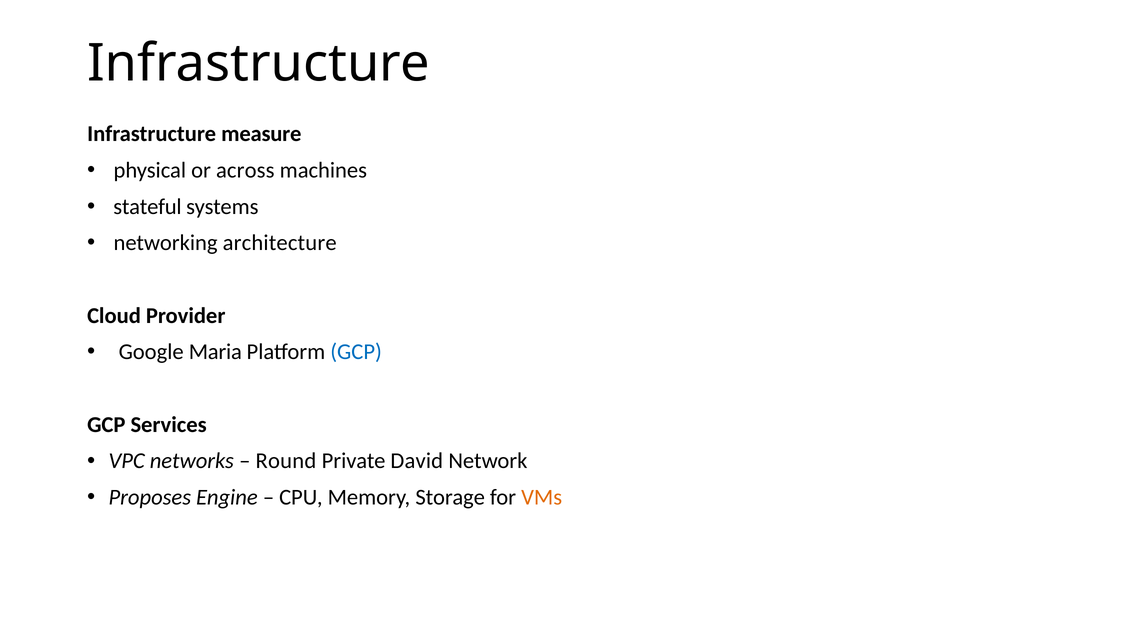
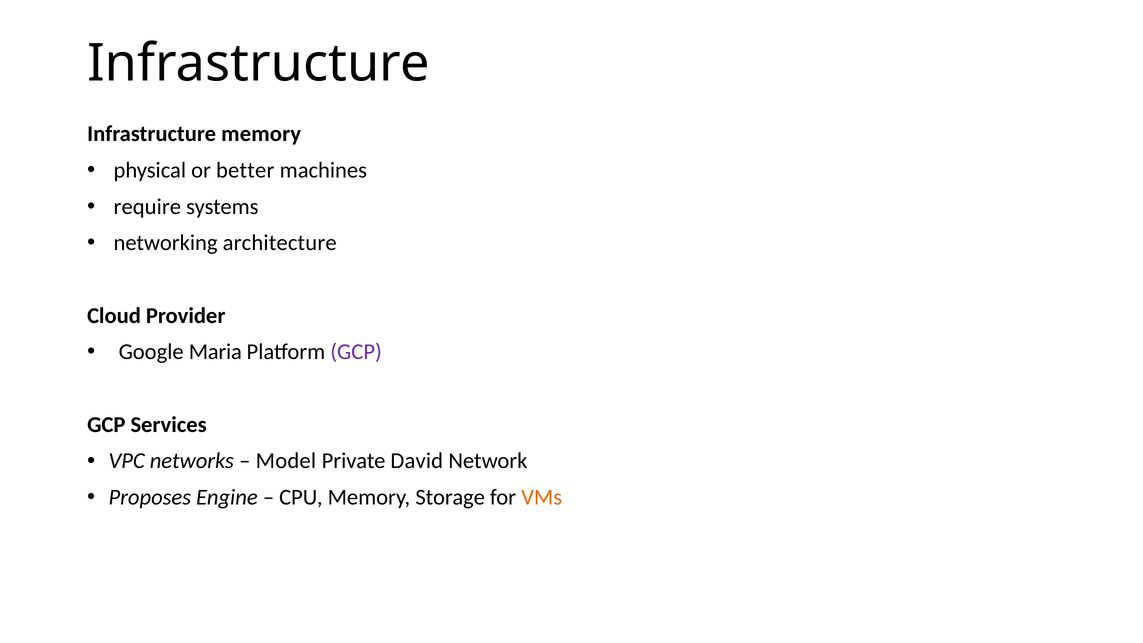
Infrastructure measure: measure -> memory (261, 134)
across: across -> better (245, 170)
stateful: stateful -> require (147, 207)
GCP colour: blue -> purple (356, 352)
Round: Round -> Model (286, 461)
